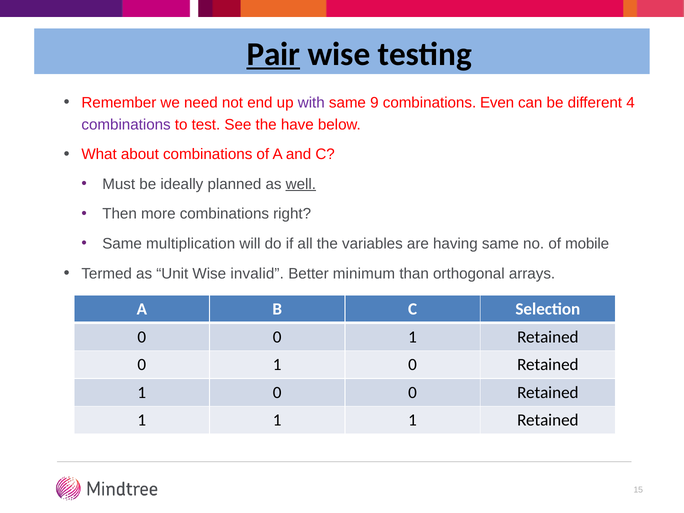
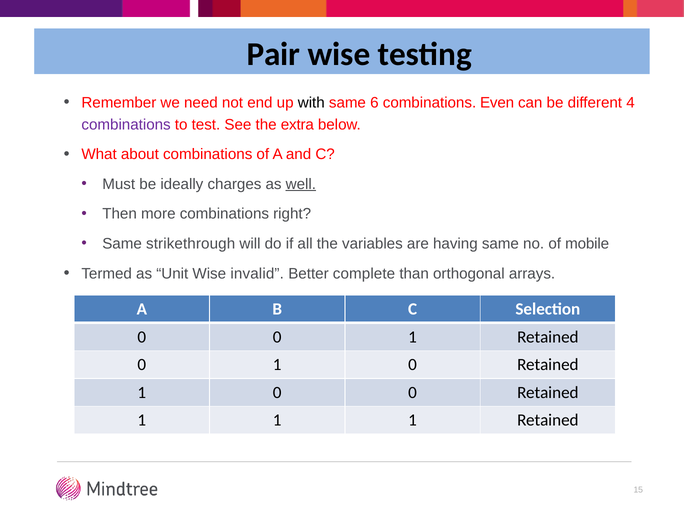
Pair underline: present -> none (273, 54)
with colour: purple -> black (311, 103)
9: 9 -> 6 (374, 103)
have: have -> extra (297, 125)
planned: planned -> charges (234, 184)
multiplication: multiplication -> strikethrough (191, 244)
minimum: minimum -> complete (364, 274)
